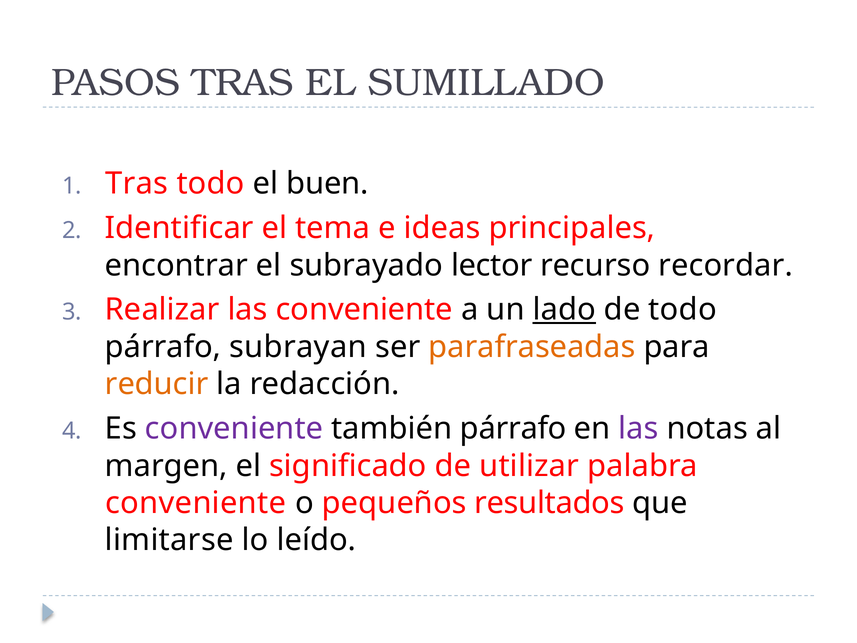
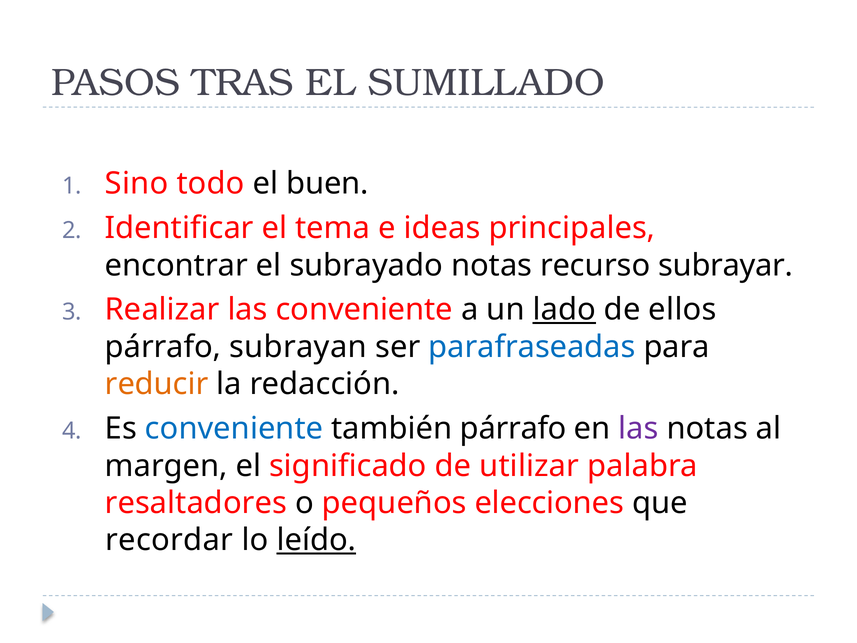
Tras: Tras -> Sino (137, 184)
subrayado lector: lector -> notas (492, 265)
recordar: recordar -> subrayar (726, 265)
de todo: todo -> ellos (683, 310)
parafraseadas colour: orange -> blue (532, 347)
conveniente colour: purple -> blue (234, 428)
conveniente: conveniente -> resaltadores (196, 503)
resultados: resultados -> elecciones (549, 503)
limitarse: limitarse -> recordar (169, 540)
leído underline: none -> present (316, 540)
